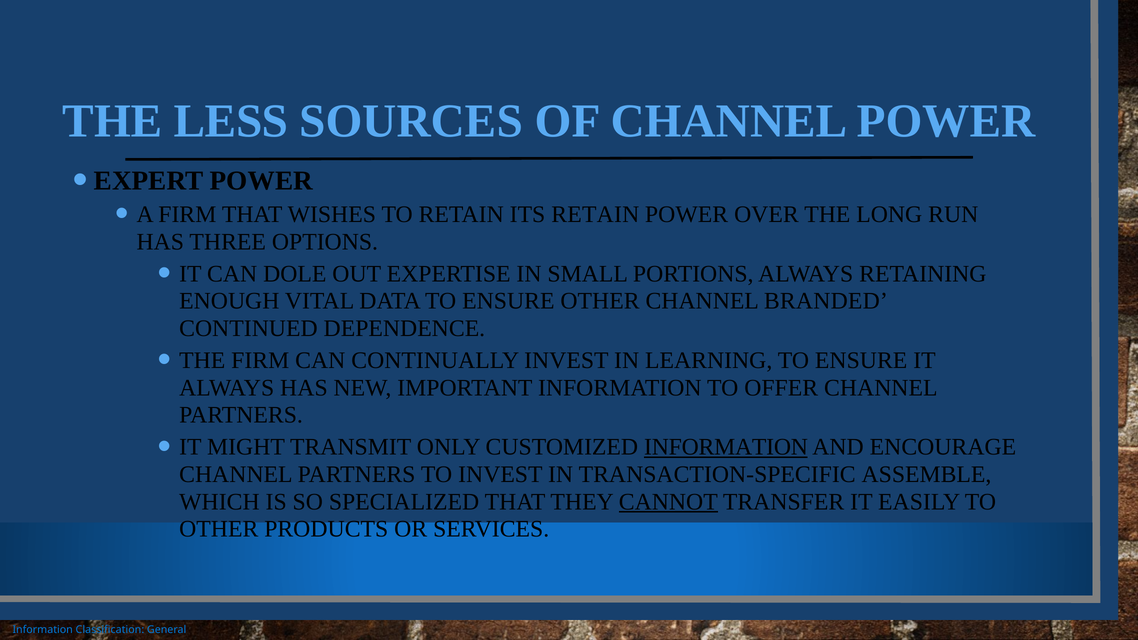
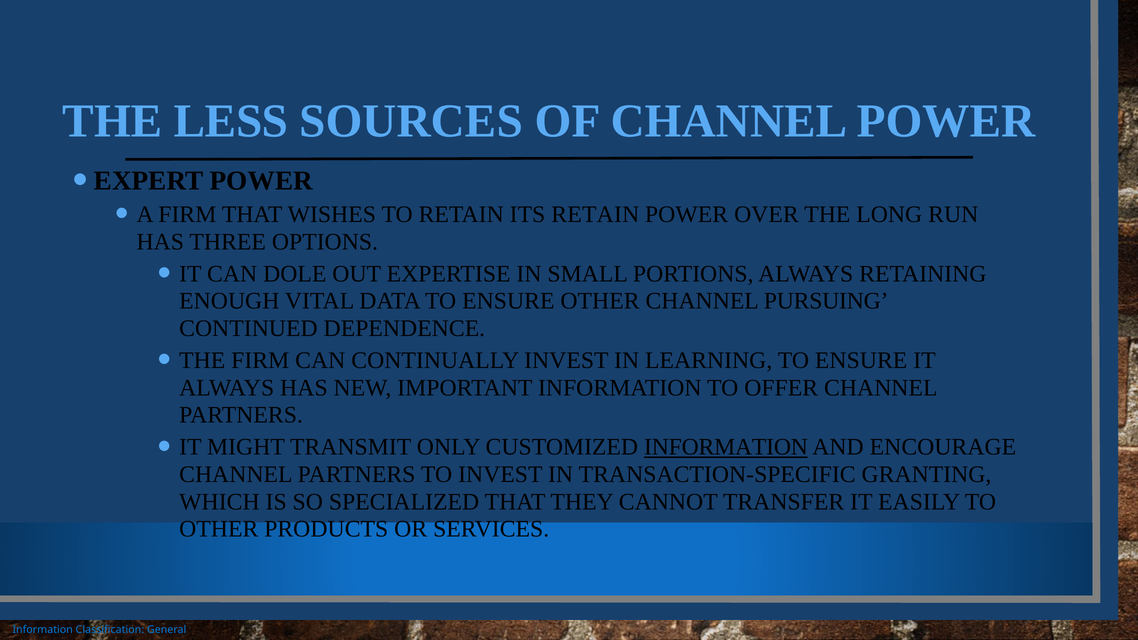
BRANDED: BRANDED -> PURSUING (826, 301)
ASSEMBLE: ASSEMBLE -> GRANTING (926, 474)
CANNOT underline: present -> none (668, 502)
